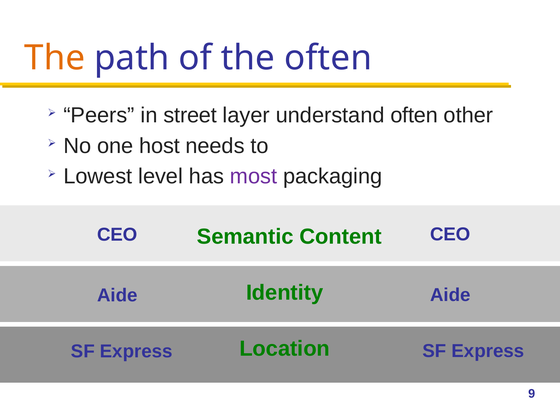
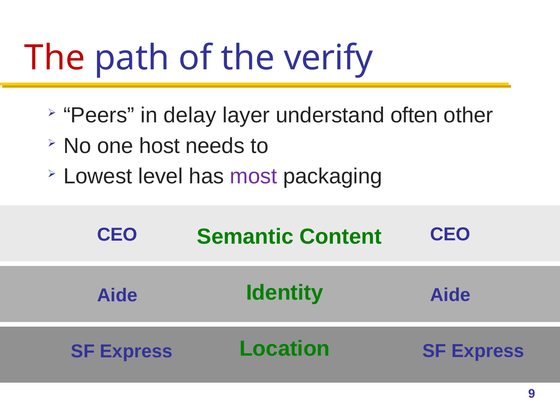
The colour: orange -> red (55, 58)
the often: often -> verify (328, 58)
street: street -> delay (190, 115)
